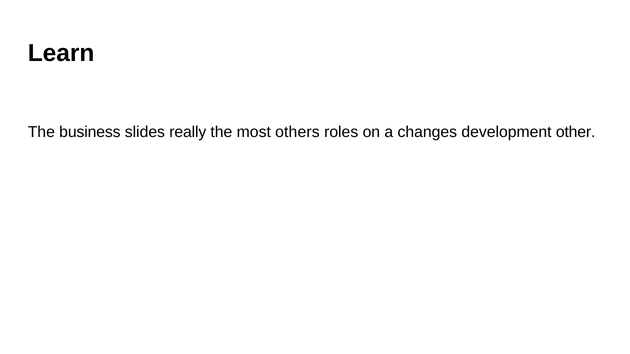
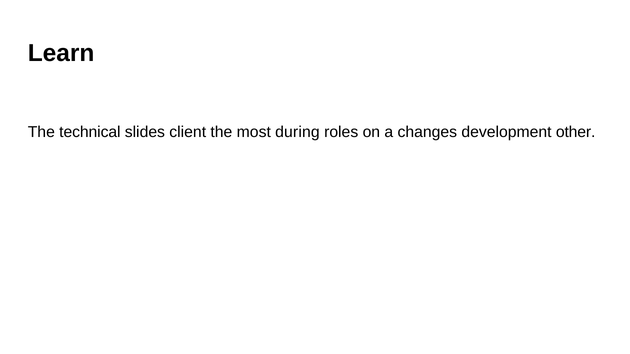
business: business -> technical (90, 132)
really: really -> client (188, 132)
others: others -> during (297, 132)
